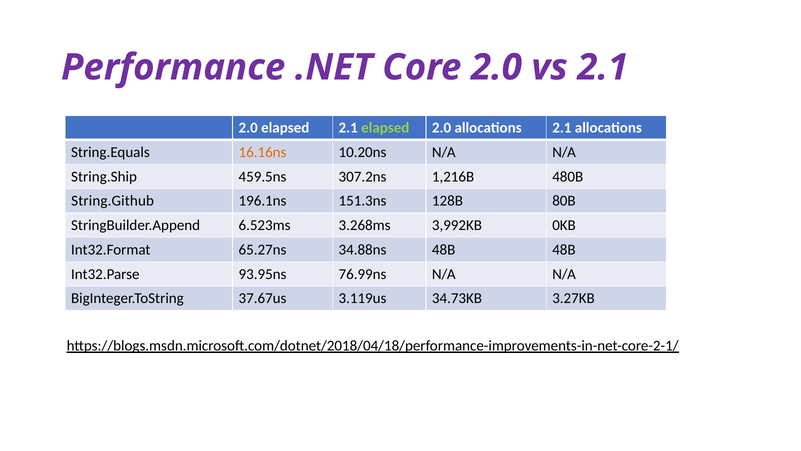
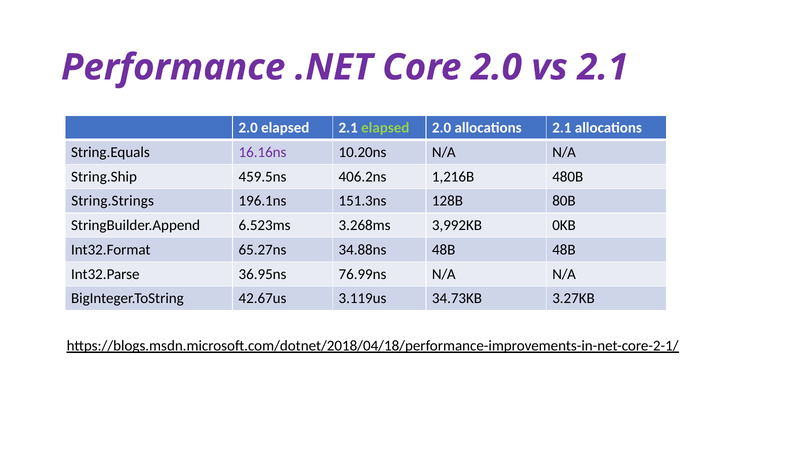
16.16ns colour: orange -> purple (263, 152)
307.2ns: 307.2ns -> 406.2ns (363, 176)
String.Github: String.Github -> String.Strings (113, 201)
93.95ns: 93.95ns -> 36.95ns (263, 274)
37.67us: 37.67us -> 42.67us (263, 298)
